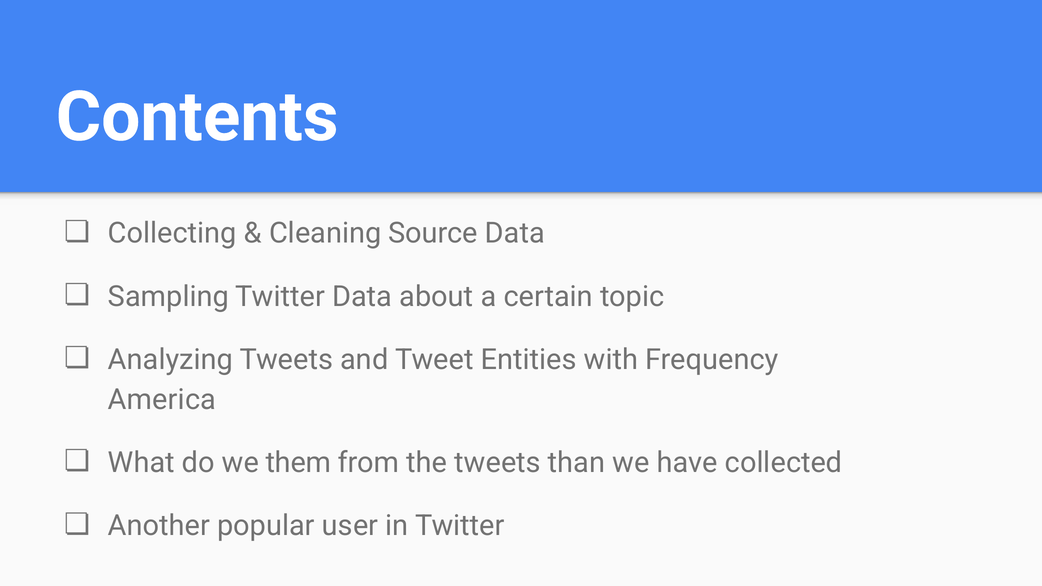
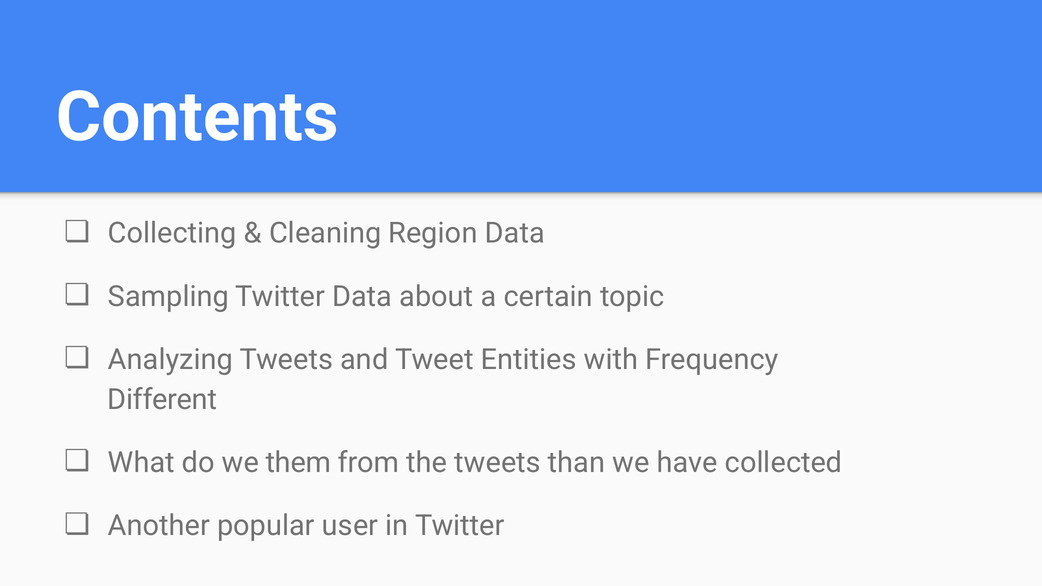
Source: Source -> Region (433, 233)
America: America -> Different (162, 400)
